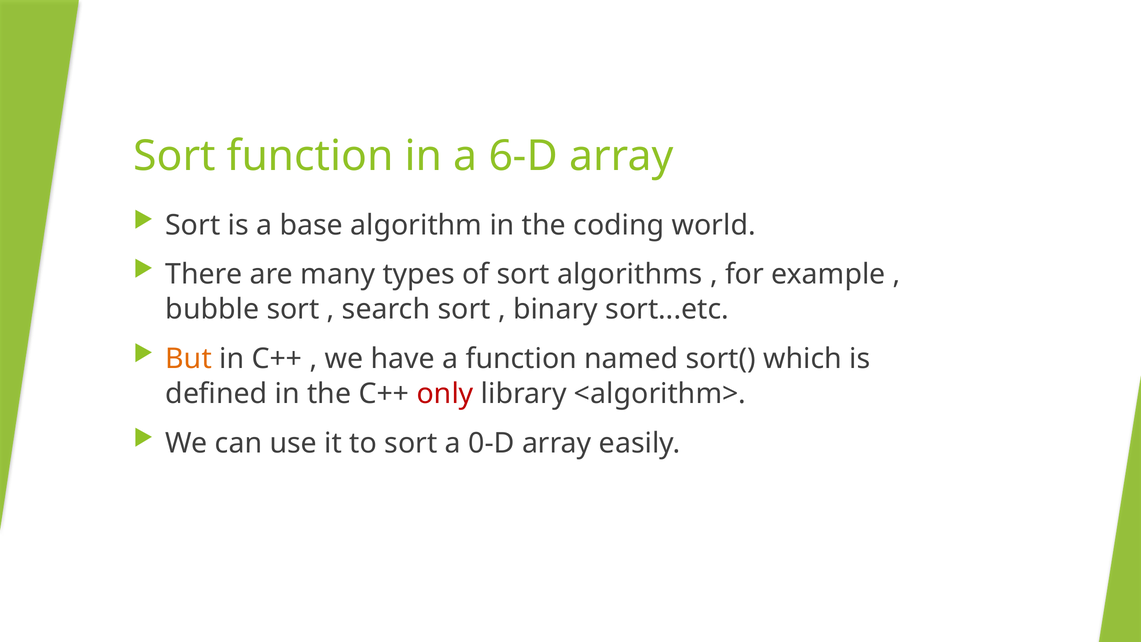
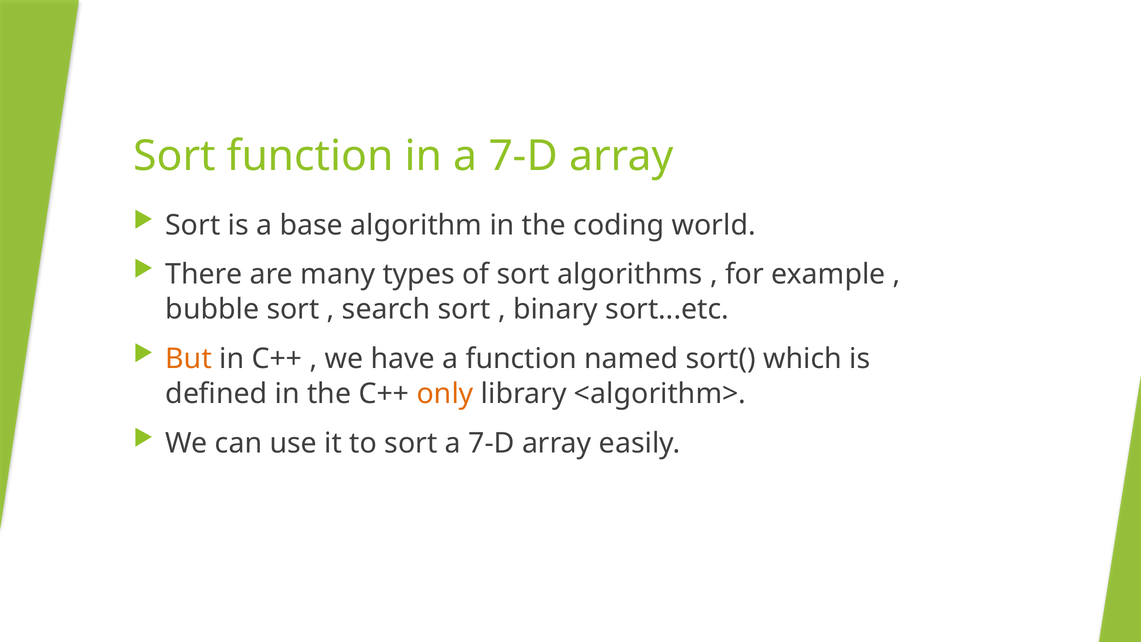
in a 6-D: 6-D -> 7-D (523, 156)
only colour: red -> orange (445, 394)
sort a 0-D: 0-D -> 7-D (491, 443)
